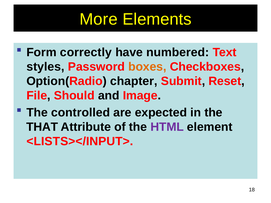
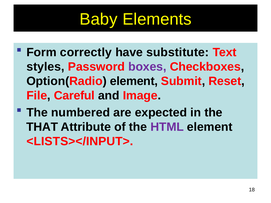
More: More -> Baby (99, 19)
numbered: numbered -> substitute (178, 52)
boxes colour: orange -> purple (147, 67)
Option(Radio chapter: chapter -> element (134, 81)
Should: Should -> Careful (74, 96)
controlled: controlled -> numbered (81, 113)
